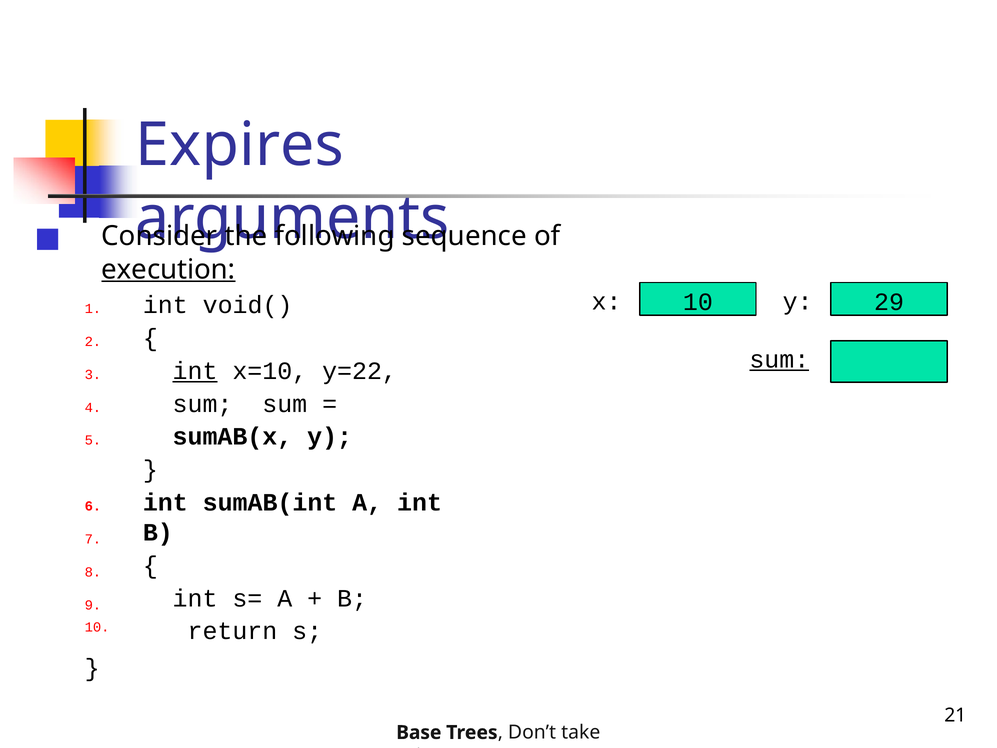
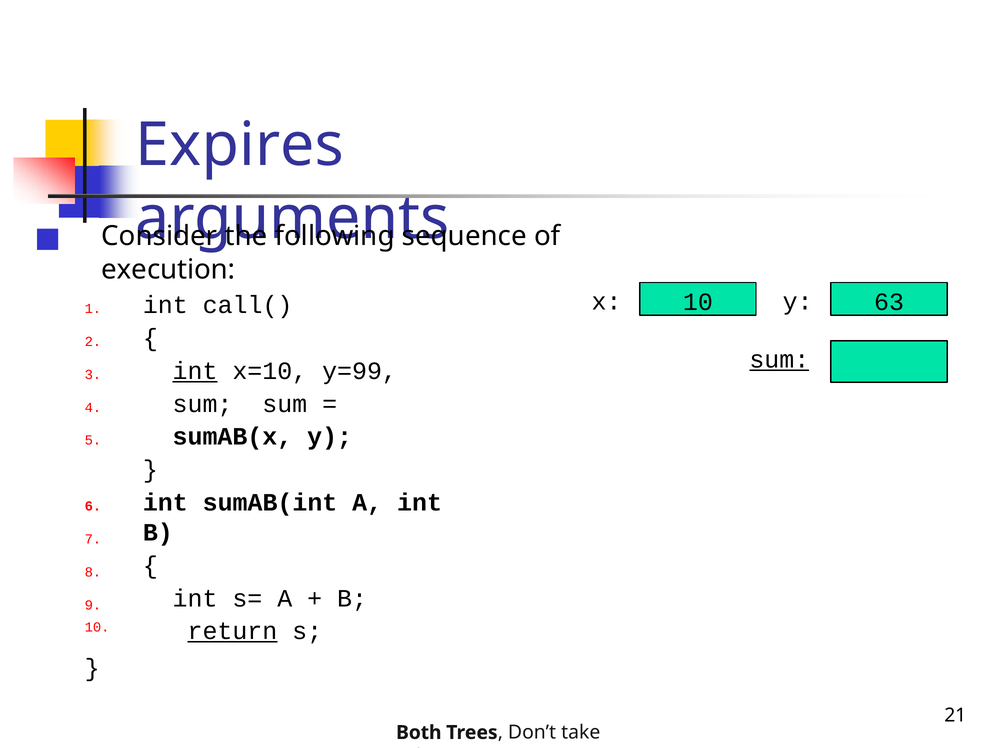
execution underline: present -> none (168, 269)
29: 29 -> 63 (889, 302)
void(: void( -> call( (248, 305)
y=22: y=22 -> y=99 (360, 371)
return underline: none -> present (232, 631)
Base: Base -> Both (419, 732)
